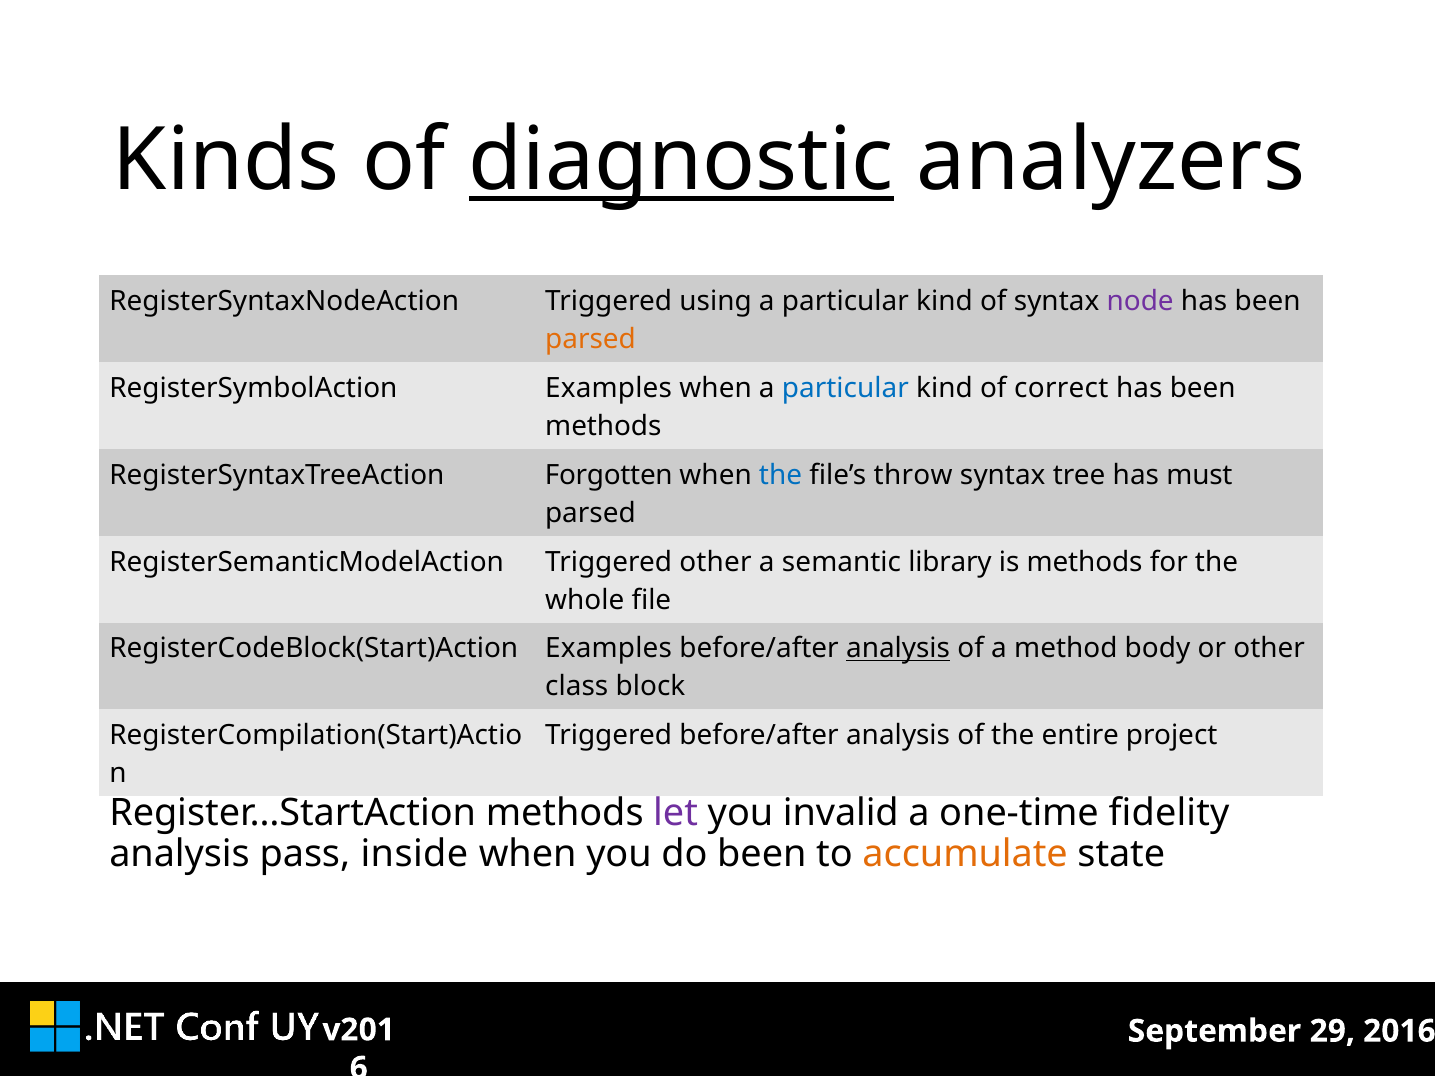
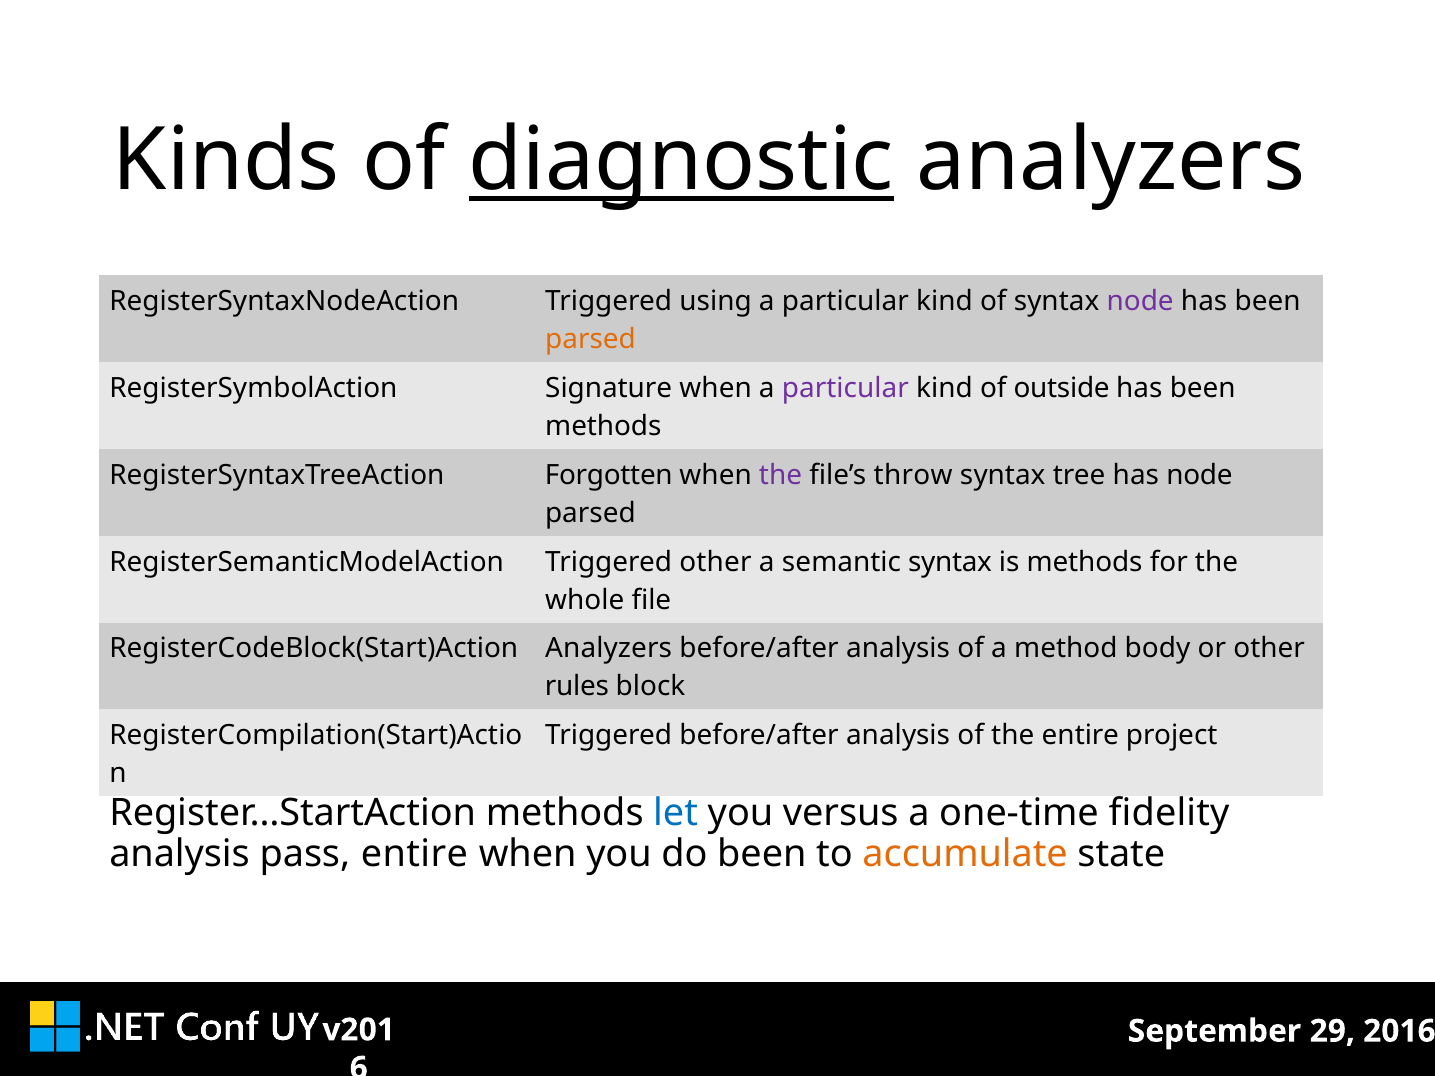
RegisterSymbolAction Examples: Examples -> Signature (609, 388)
particular colour: blue -> purple (845, 388)
correct: correct -> outside (1062, 388)
the colour: blue -> purple (781, 475)
has must: must -> node (1199, 475)
semantic library: library -> syntax (950, 562)
RegisterCodeBlock(Start)Action Examples: Examples -> Analyzers (609, 649)
analysis underline: present -> none (898, 649)
class: class -> rules (577, 687)
let colour: purple -> blue (676, 813)
invalid: invalid -> versus (841, 813)
pass inside: inside -> entire (414, 854)
